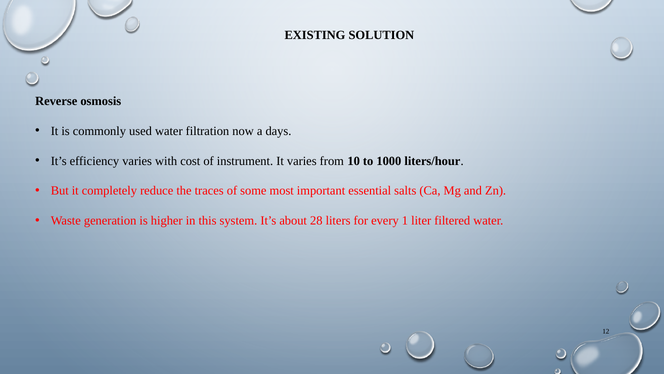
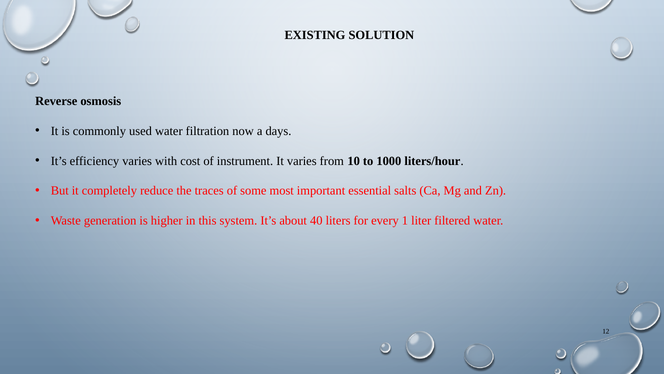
28: 28 -> 40 (316, 220)
